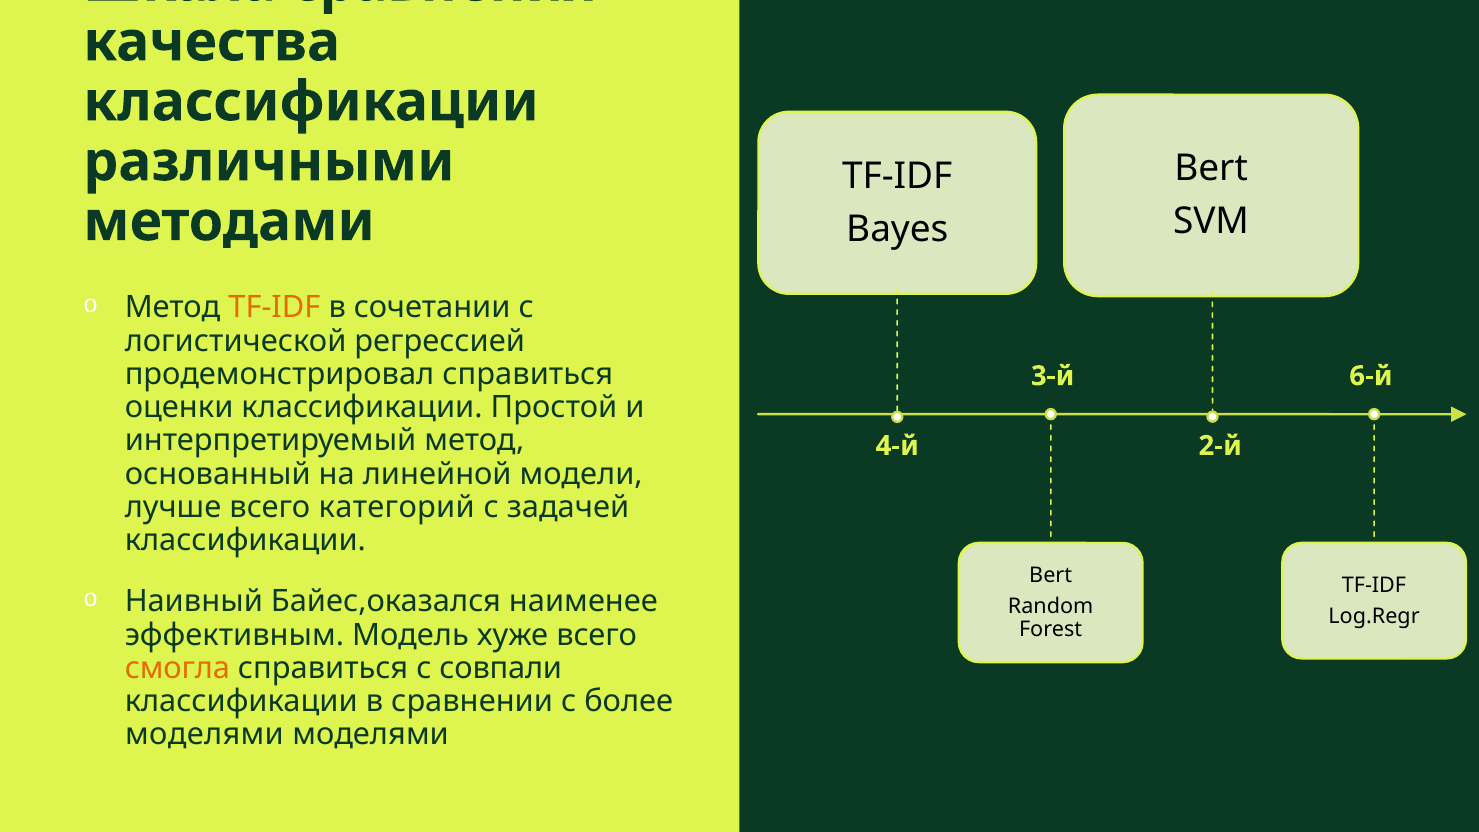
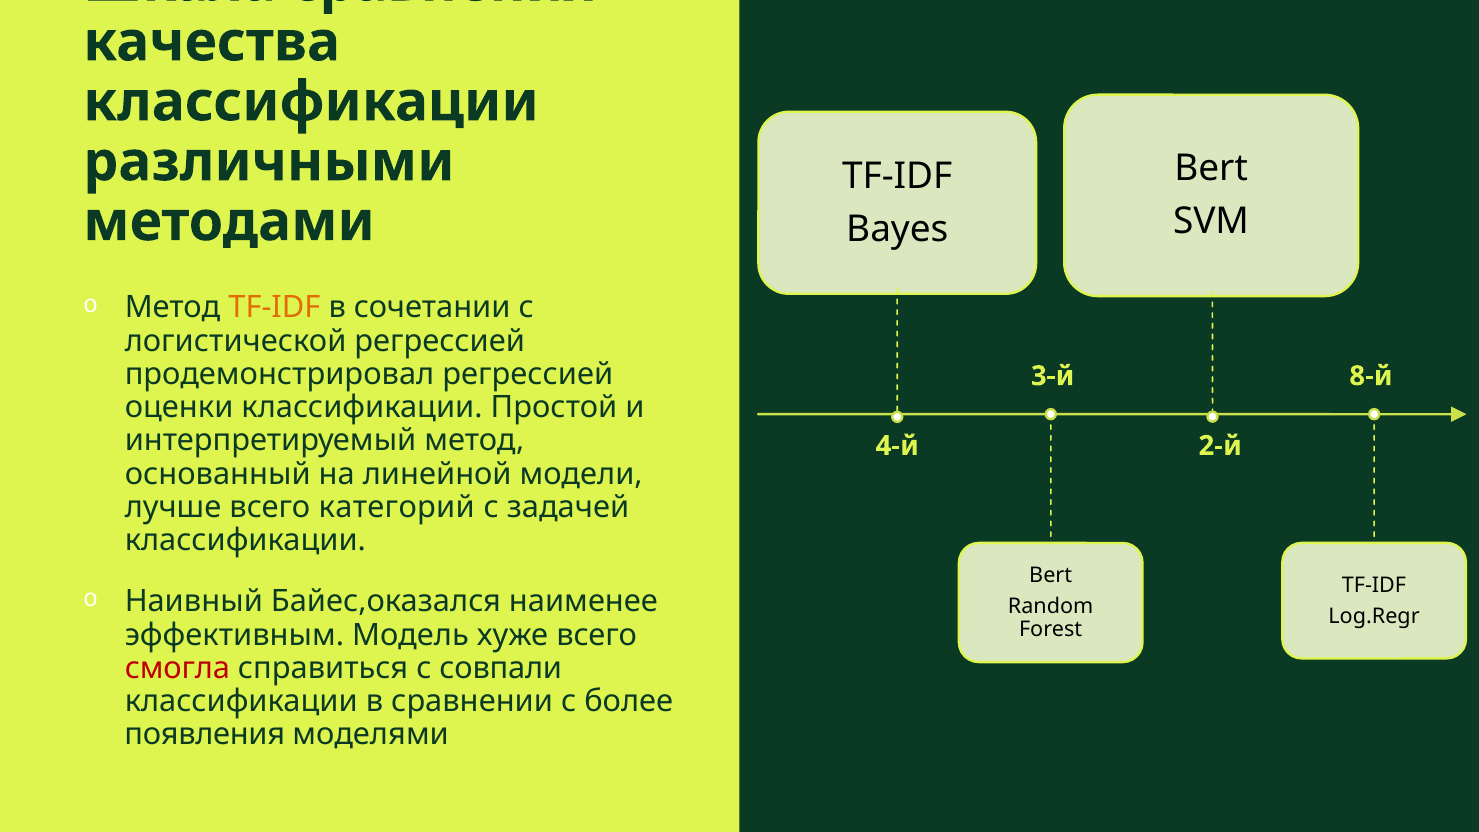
продемонстрировал справиться: справиться -> регрессией (528, 374)
6-й: 6-й -> 8-й (1371, 376)
смогла colour: orange -> red (177, 668)
моделями: моделями -> появления (205, 735)
